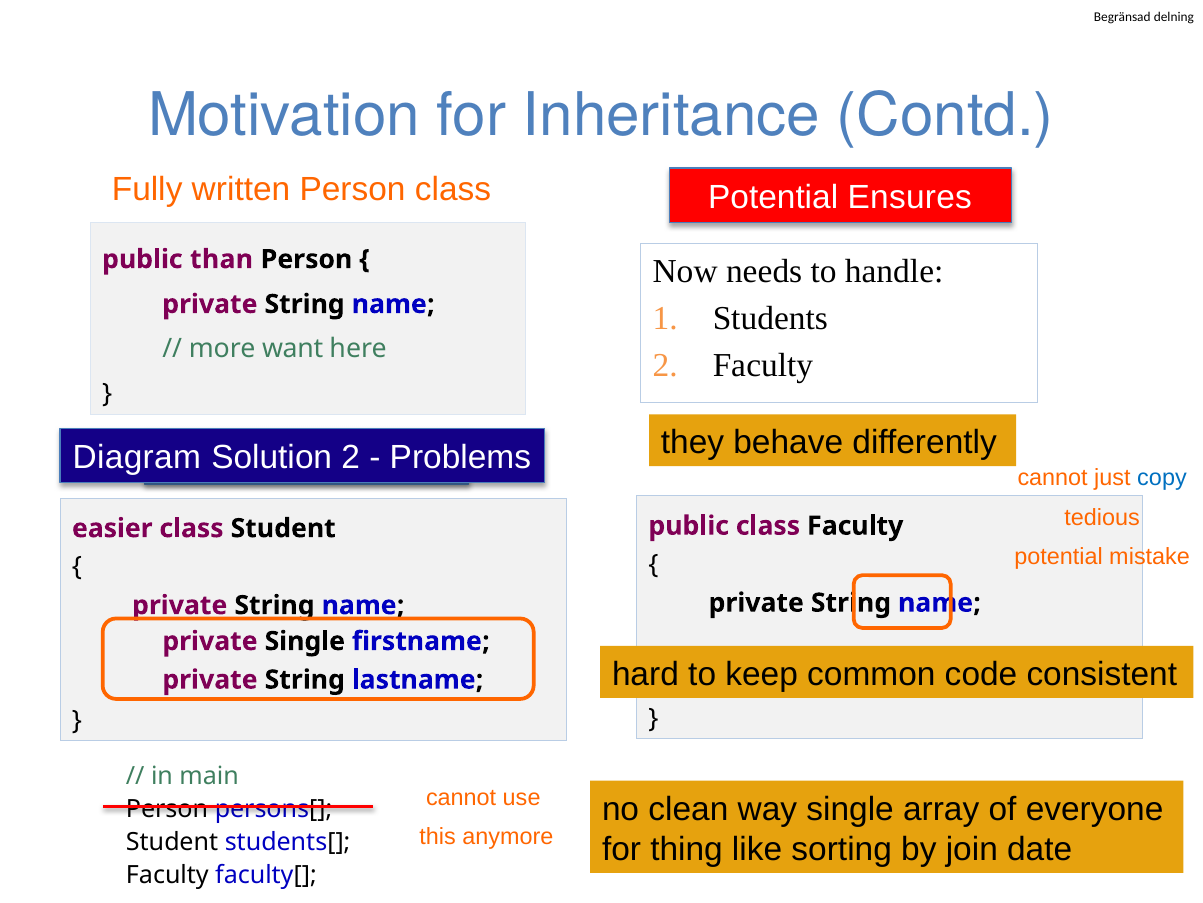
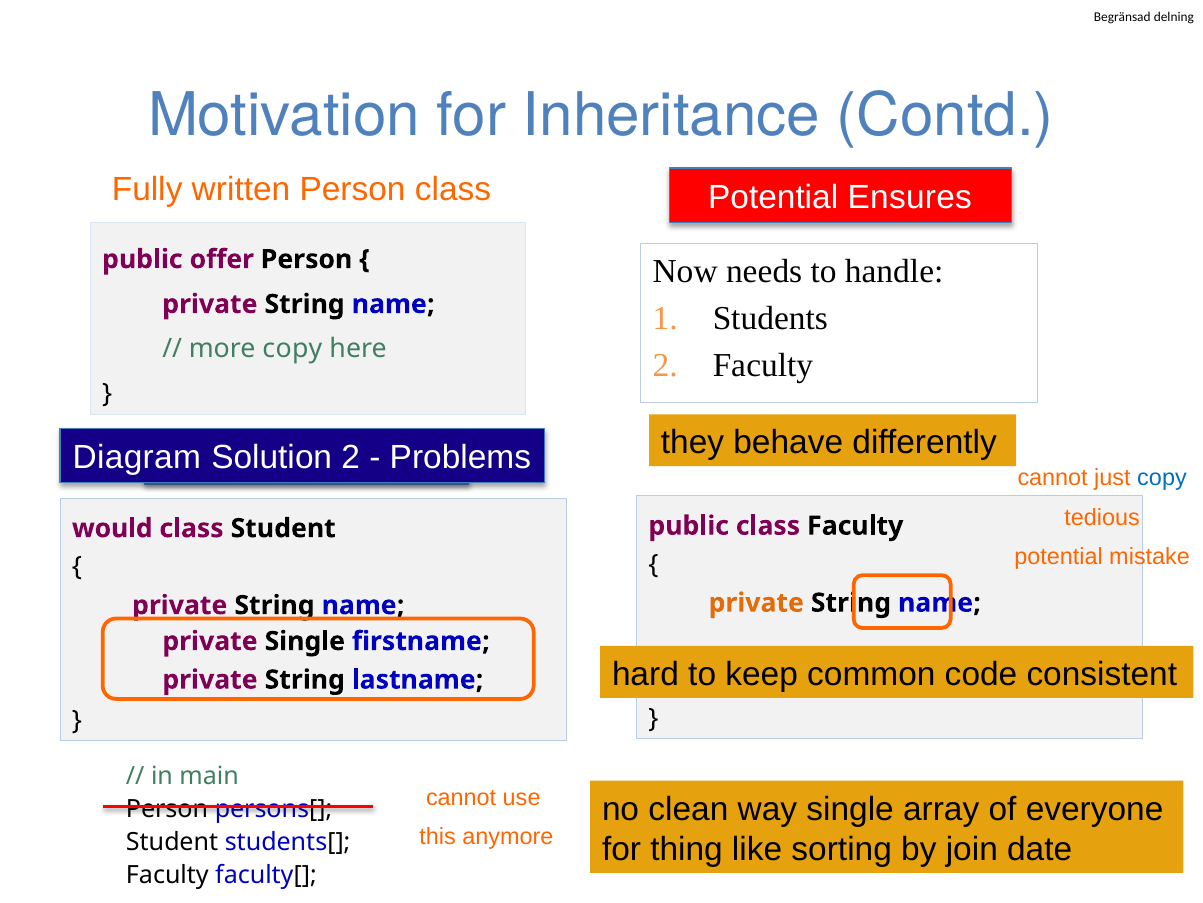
than: than -> offer (222, 259)
more want: want -> copy (292, 349)
easier: easier -> would (112, 528)
private colour: black -> orange (756, 602)
